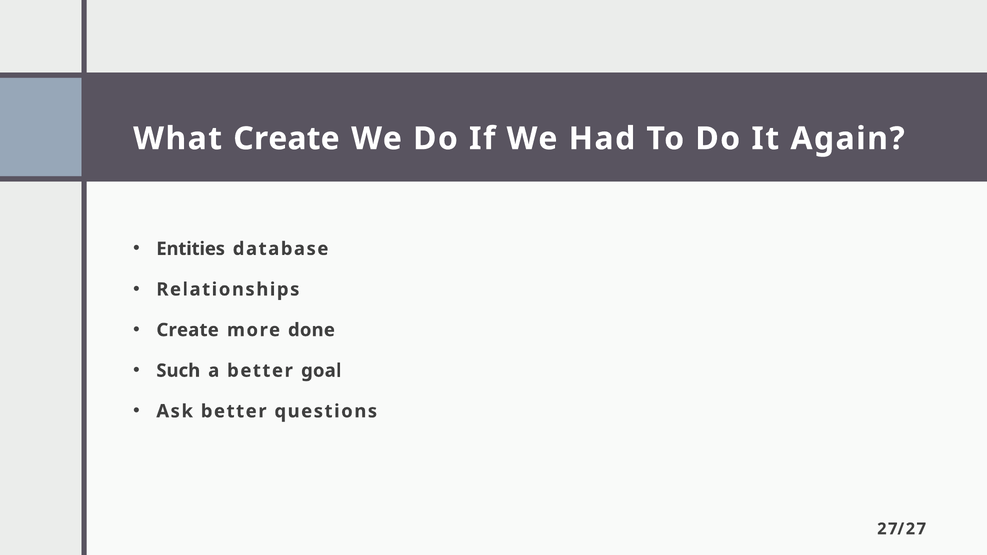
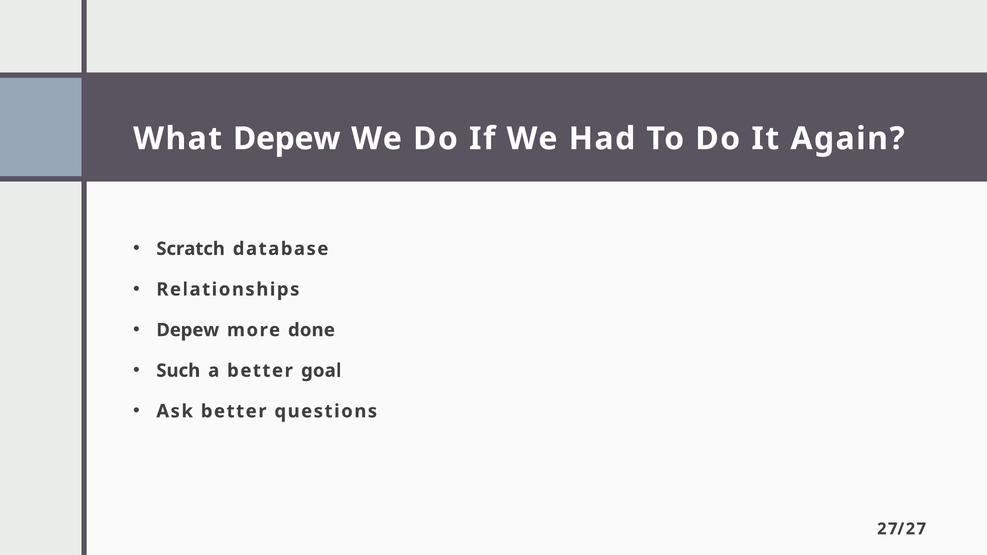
What Create: Create -> Depew (287, 139)
Entities: Entities -> Scratch (191, 249)
Create: Create -> Depew (188, 330)
